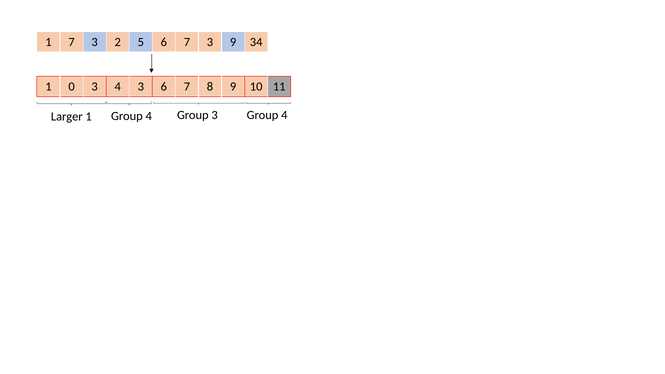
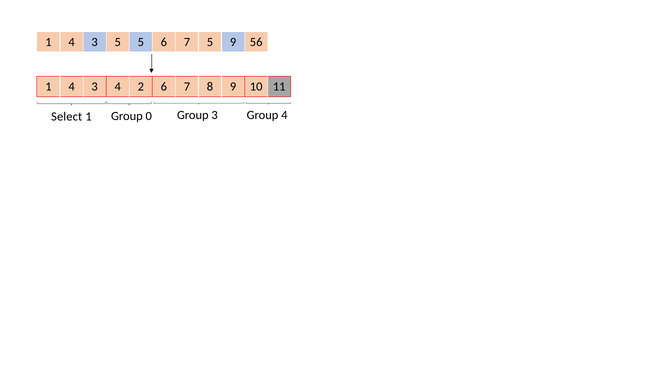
7: 7 -> 4 (72, 42)
3 2: 2 -> 5 (118, 42)
6 7 3: 3 -> 5 (210, 42)
34: 34 -> 56 (256, 42)
0: 0 -> 4 (72, 87)
4 3: 3 -> 2 (141, 87)
Larger: Larger -> Select (67, 116)
1 Group 4: 4 -> 0 (149, 116)
